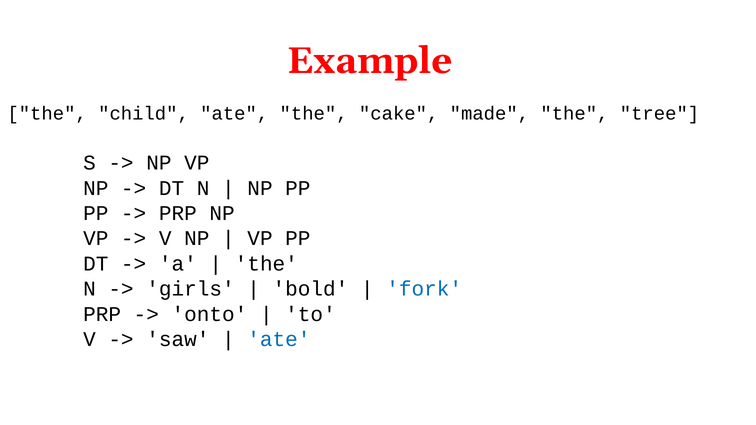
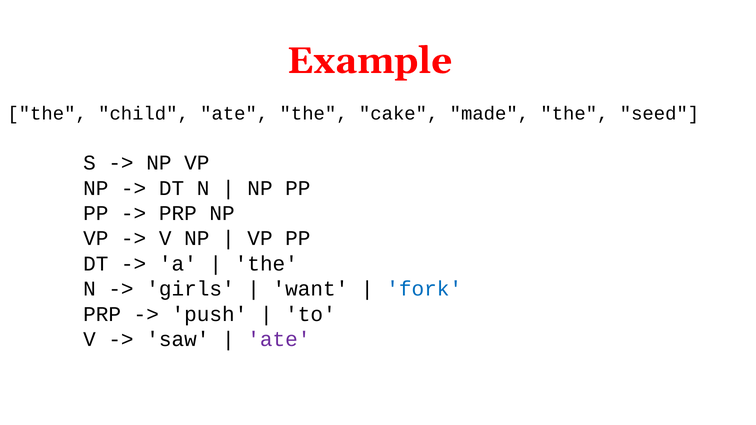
tree: tree -> seed (659, 114)
bold: bold -> want (310, 289)
onto: onto -> push (209, 314)
ate colour: blue -> purple (279, 340)
